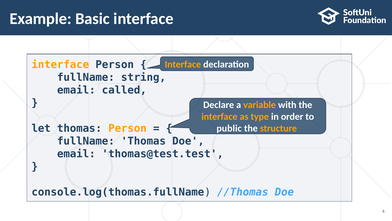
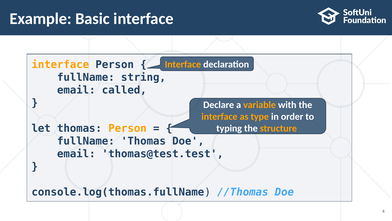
public: public -> typing (229, 128)
